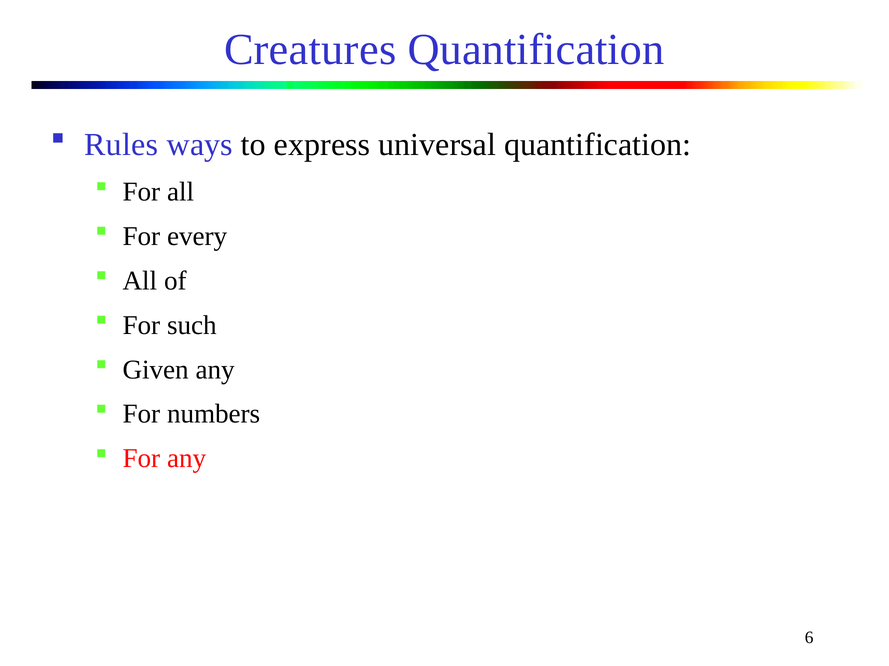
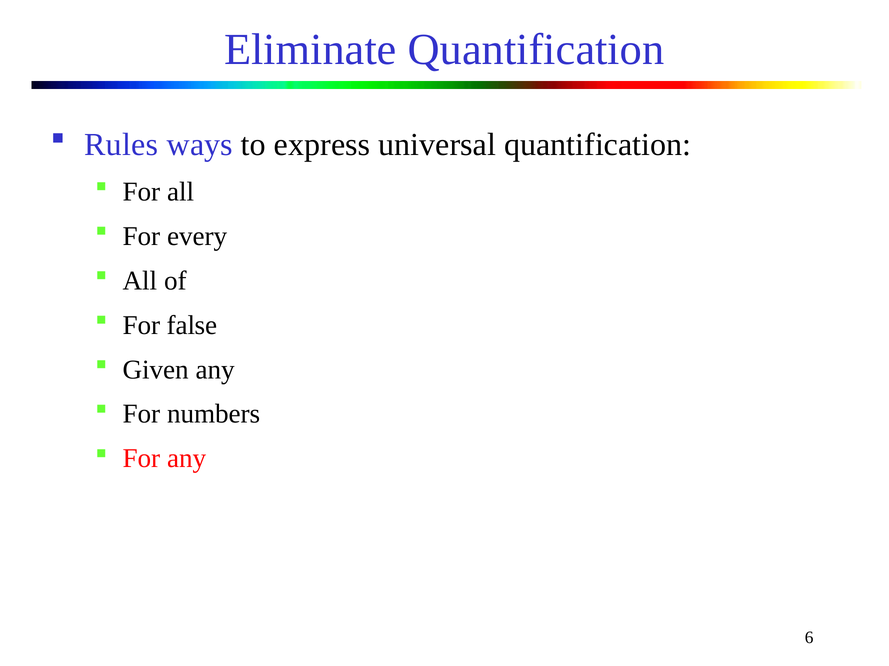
Creatures: Creatures -> Eliminate (310, 49)
such: such -> false (192, 325)
